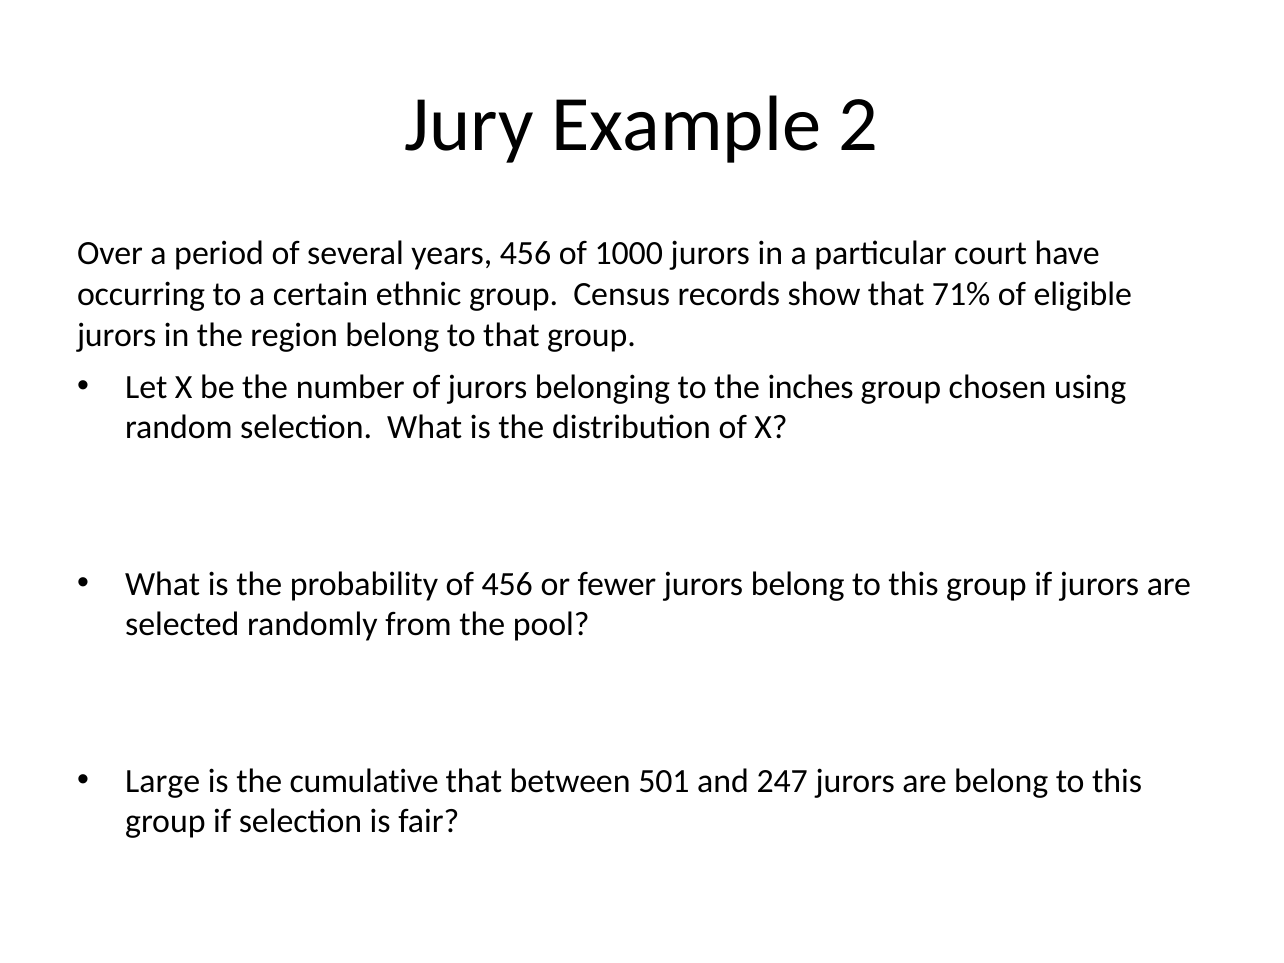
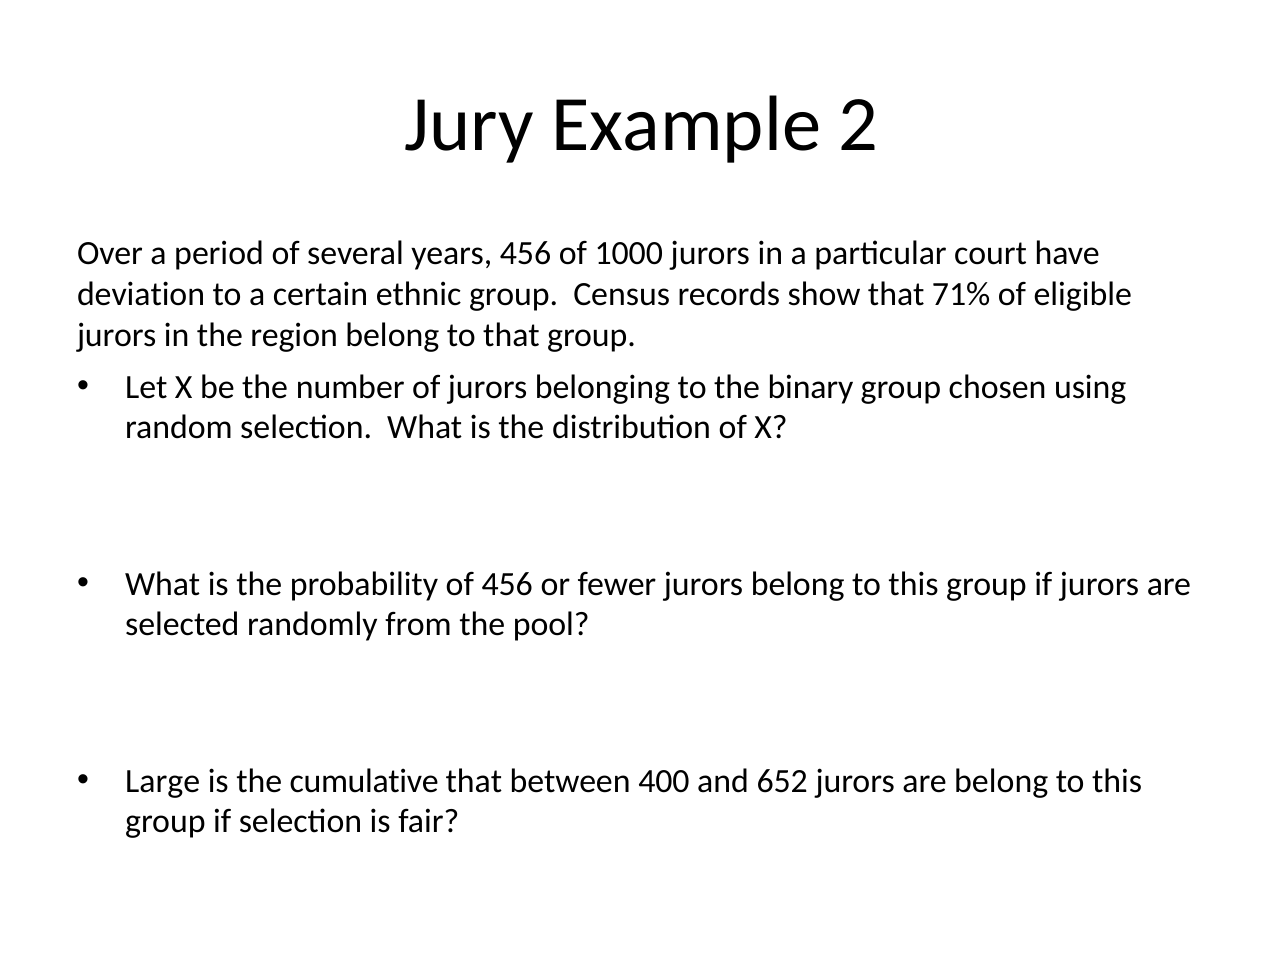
occurring: occurring -> deviation (141, 294)
inches: inches -> binary (810, 387)
501: 501 -> 400 (664, 781)
247: 247 -> 652 (782, 781)
